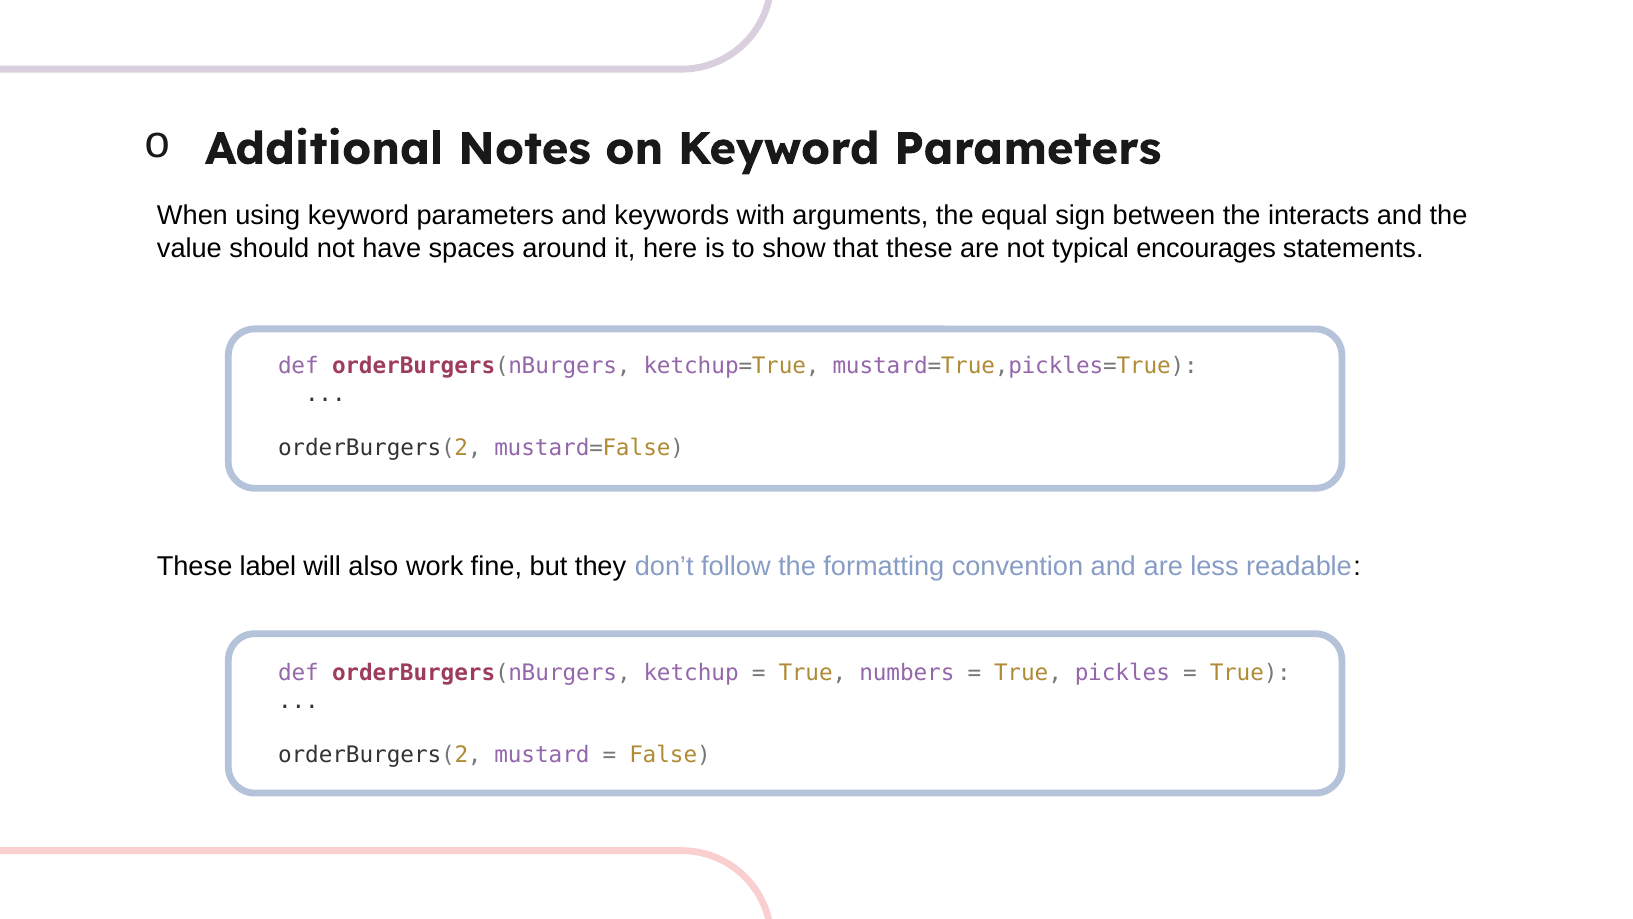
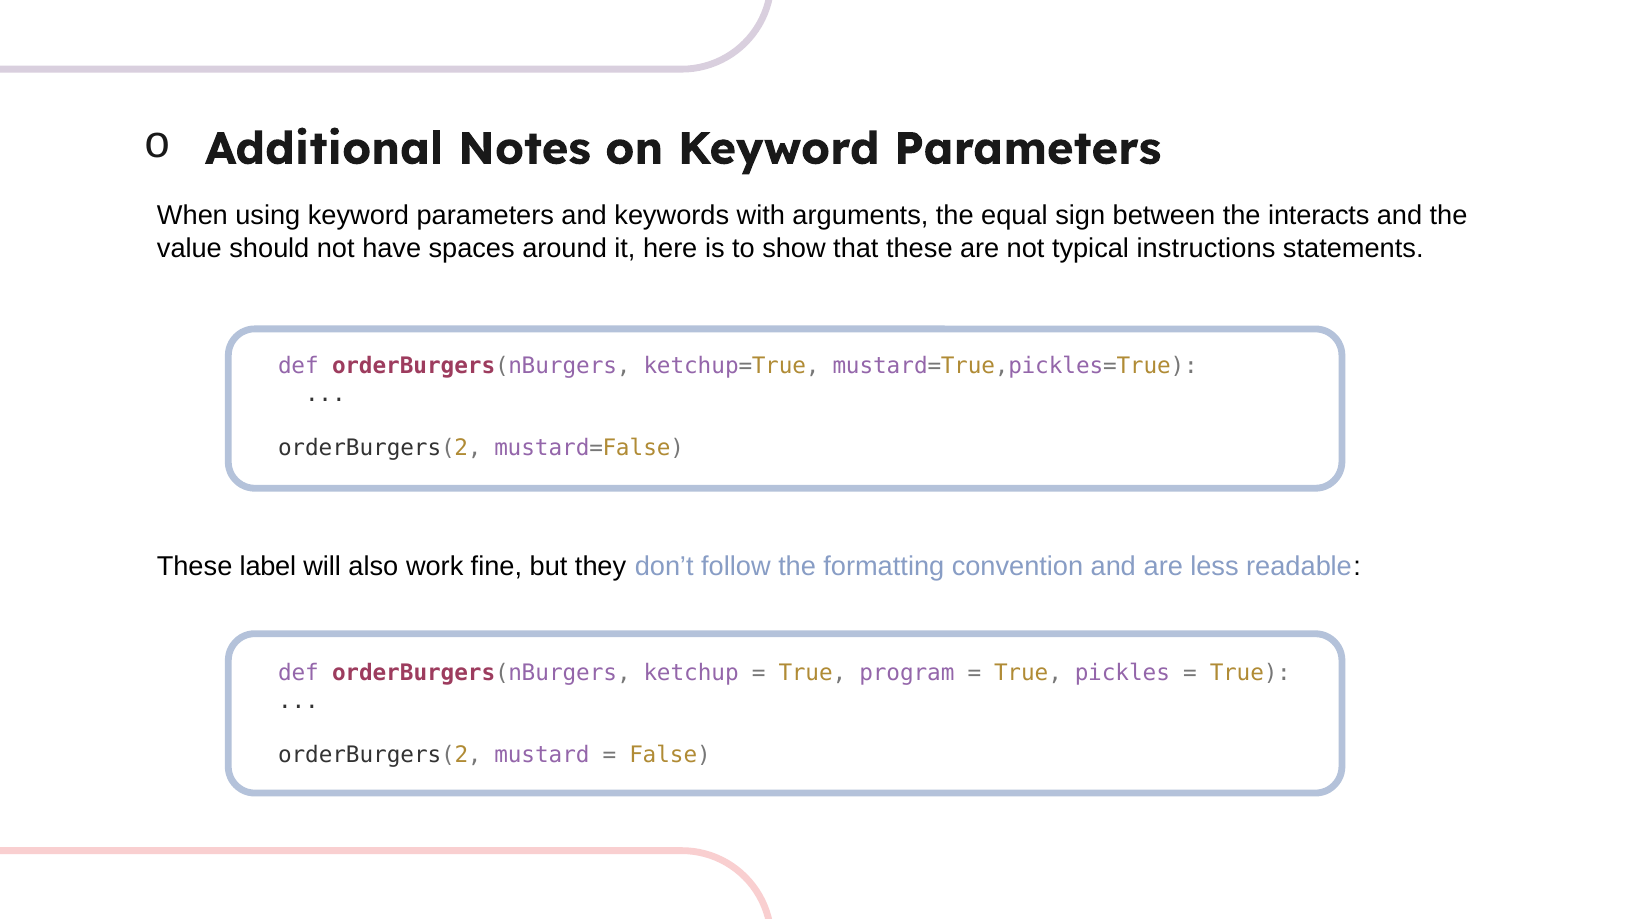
encourages: encourages -> instructions (1206, 248)
numbers: numbers -> program (907, 673)
